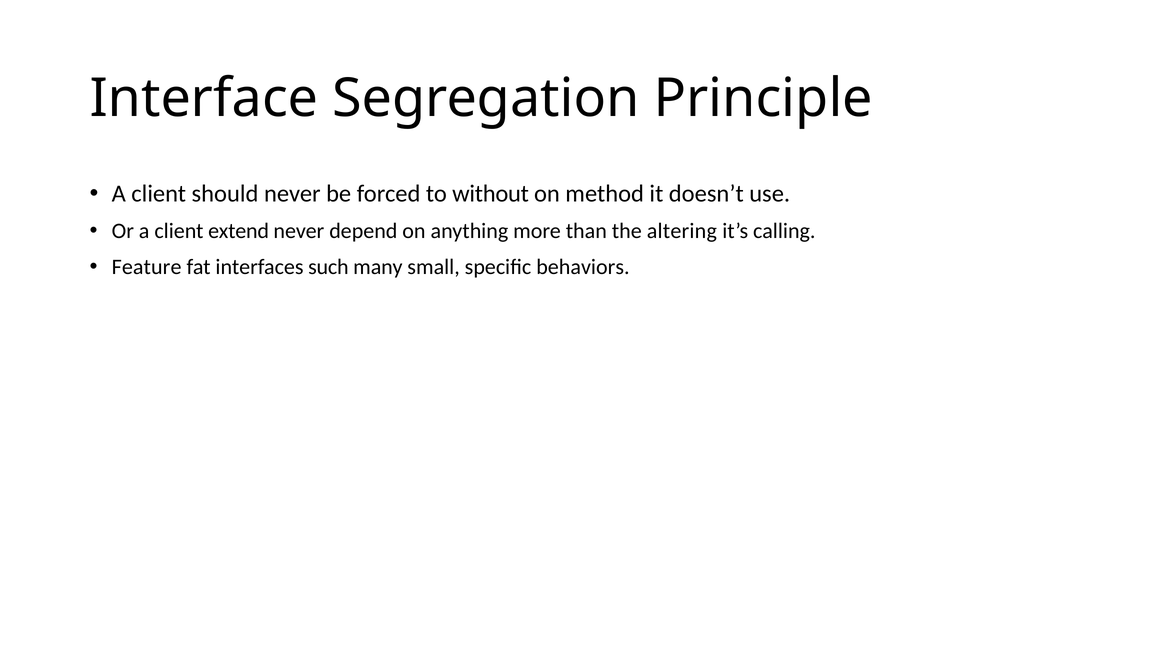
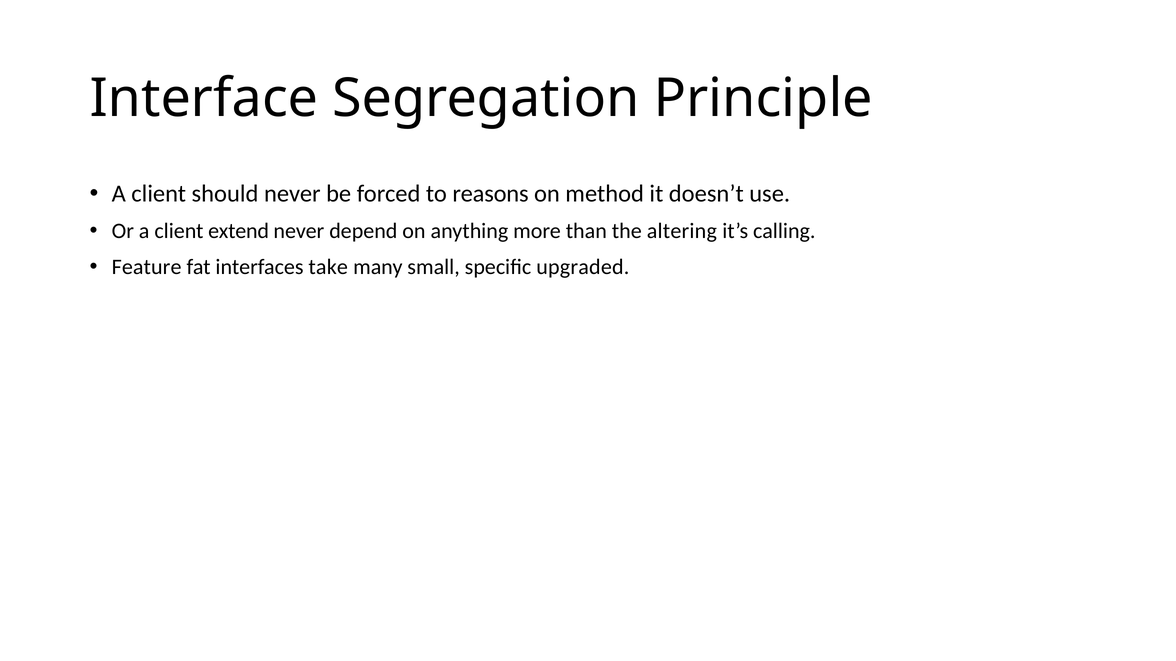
without: without -> reasons (491, 194)
such: such -> take (328, 267)
behaviors: behaviors -> upgraded (583, 267)
